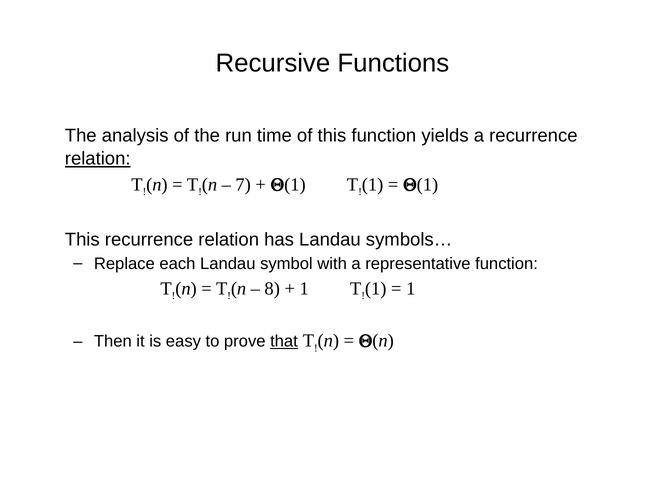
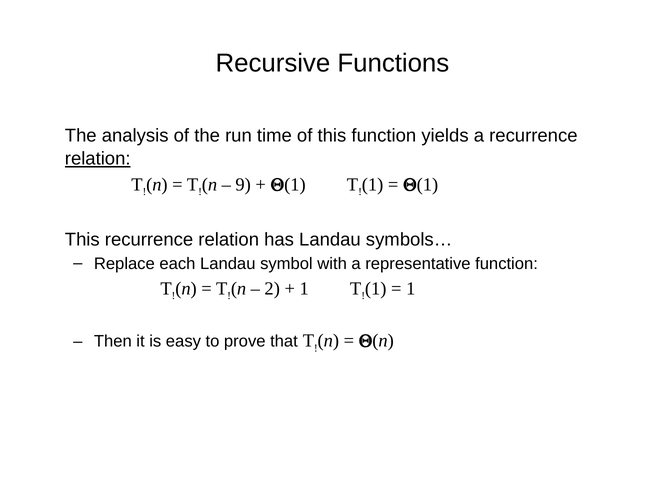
7: 7 -> 9 (243, 185)
8: 8 -> 2 (272, 288)
that underline: present -> none (284, 341)
